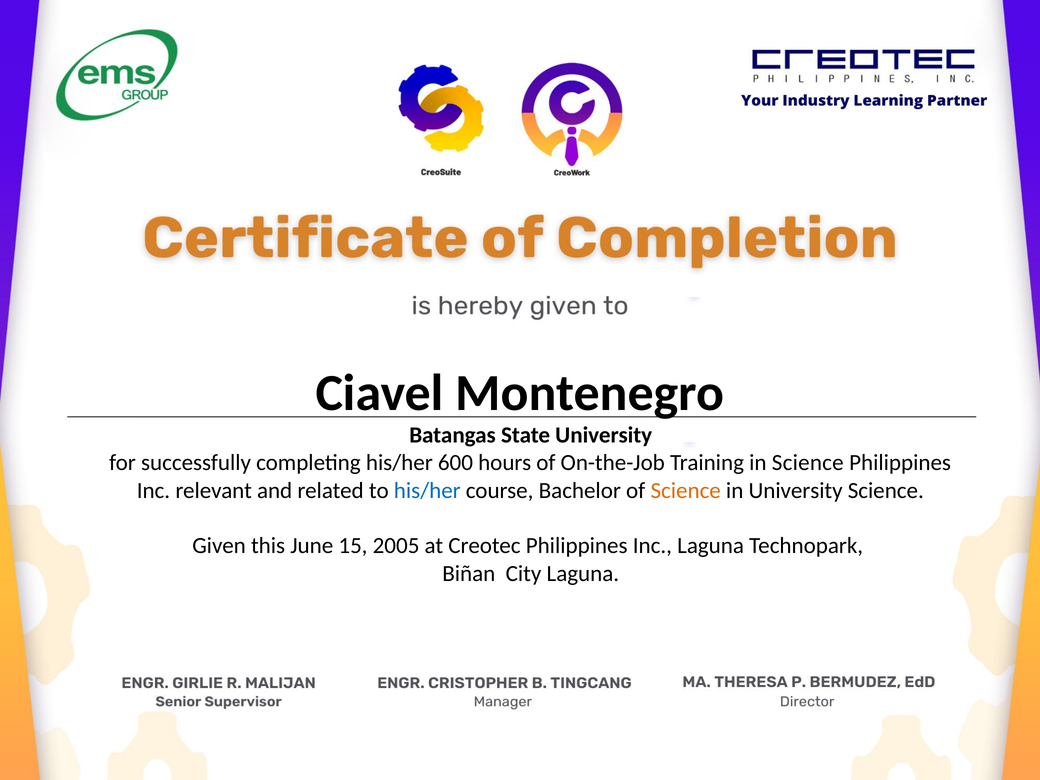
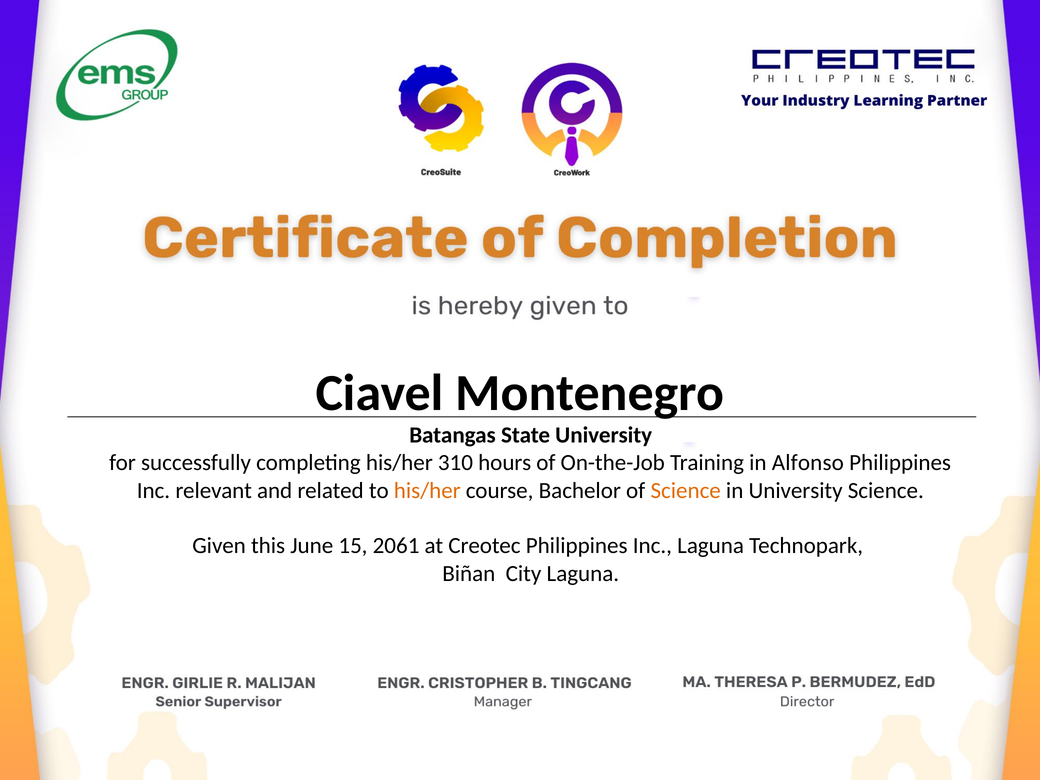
600: 600 -> 310 (455, 463)
in Science: Science -> Alfonso (808, 463)
his/her colour: blue -> orange (427, 490)
2005: 2005 -> 2061 (396, 546)
